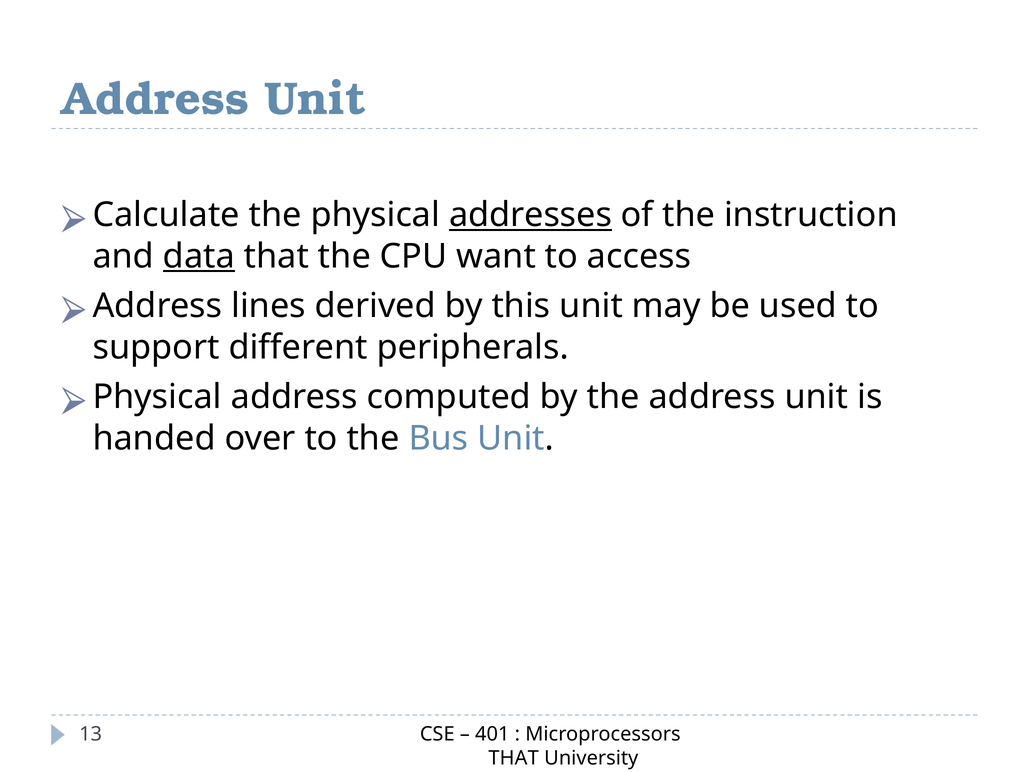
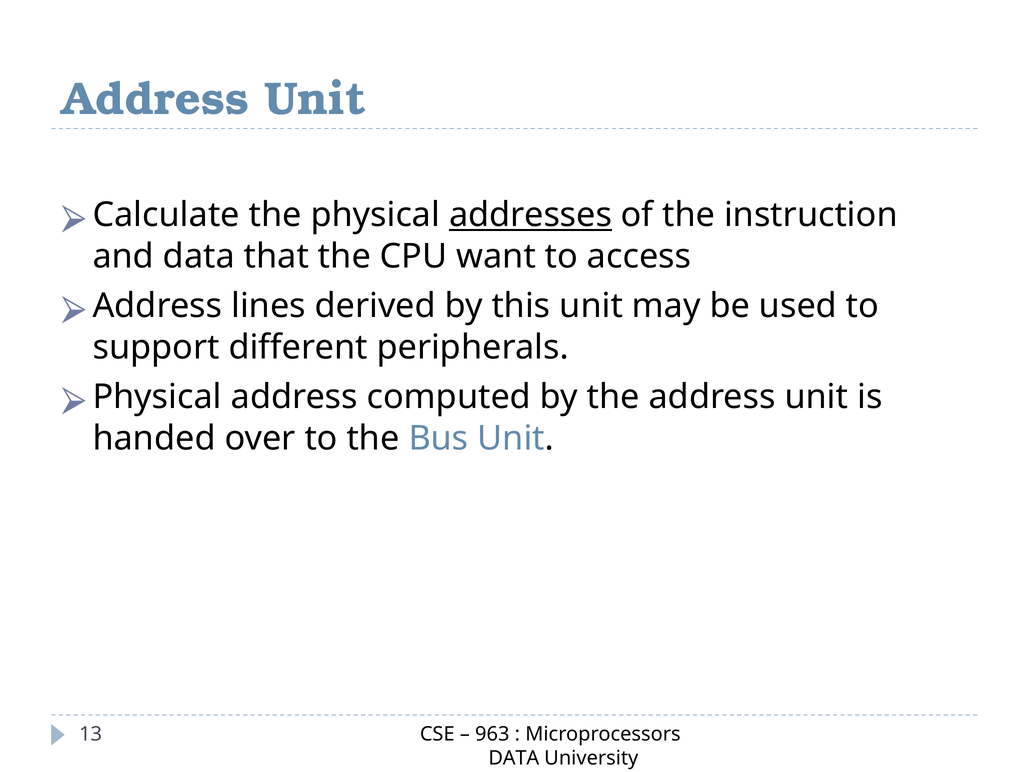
data underline: present -> none (199, 256)
401: 401 -> 963 (492, 734)
THAT: THAT -> DATA (514, 758)
